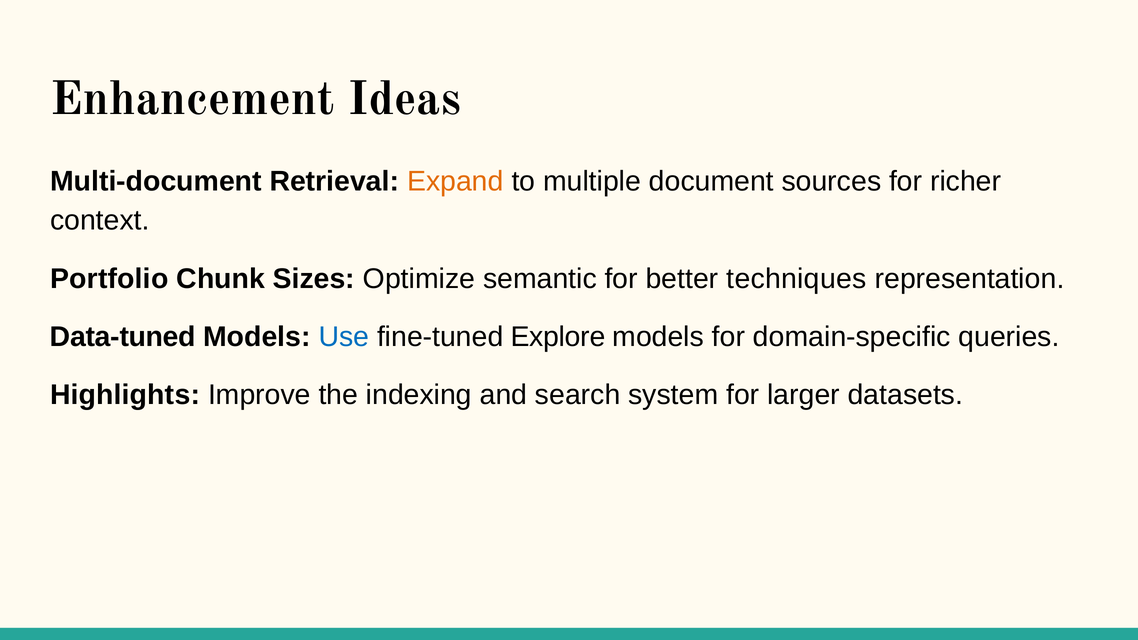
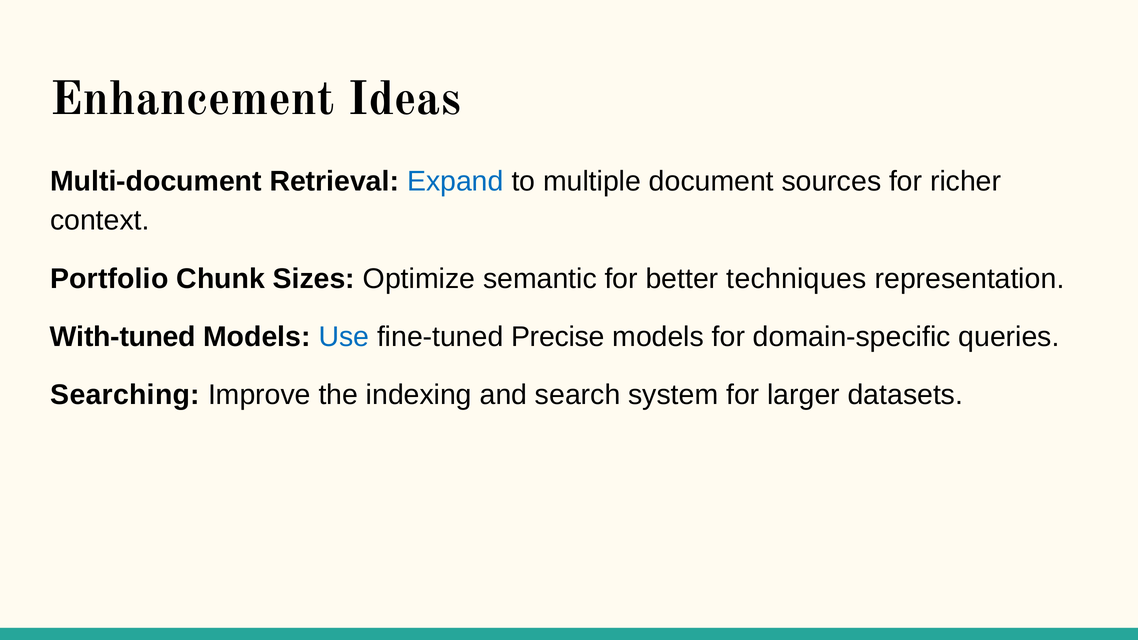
Expand colour: orange -> blue (455, 181)
Data-tuned: Data-tuned -> With-tuned (123, 337)
Explore: Explore -> Precise (558, 337)
Highlights: Highlights -> Searching (125, 395)
